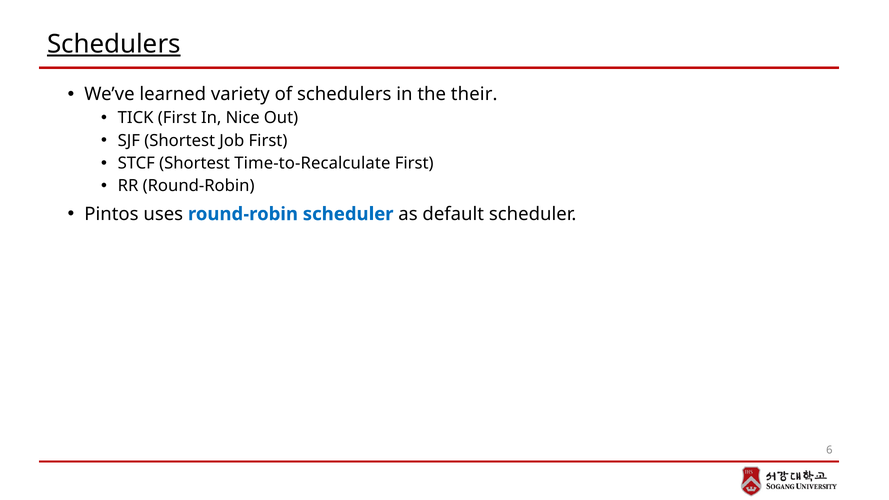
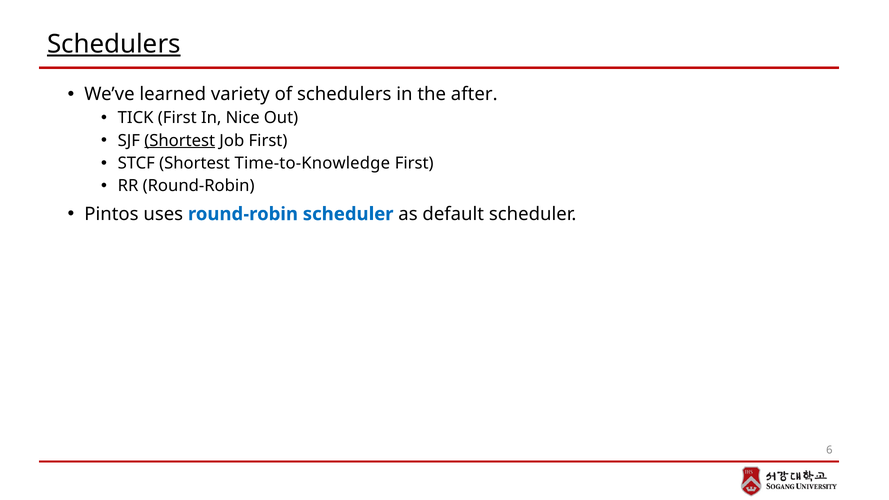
their: their -> after (474, 94)
Shortest underline: none -> present (180, 141)
Time-to-Recalculate: Time-to-Recalculate -> Time-to-Knowledge (312, 163)
